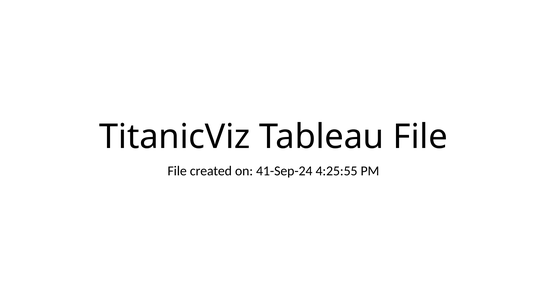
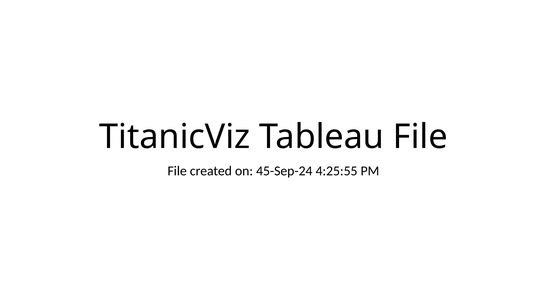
41-Sep-24: 41-Sep-24 -> 45-Sep-24 (284, 171)
